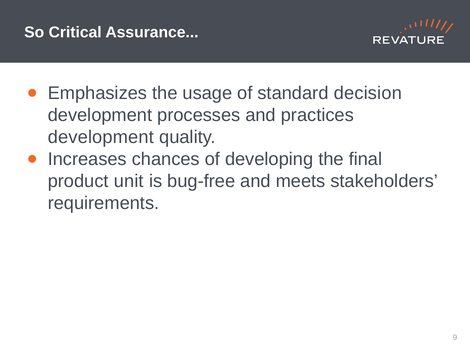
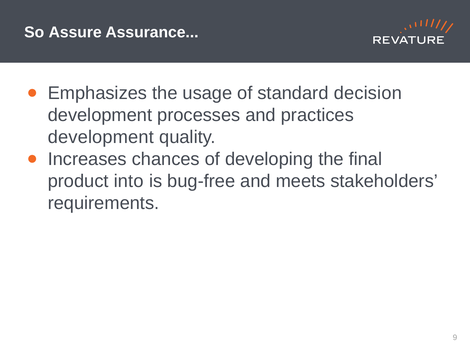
Critical: Critical -> Assure (75, 32)
unit: unit -> into (129, 181)
